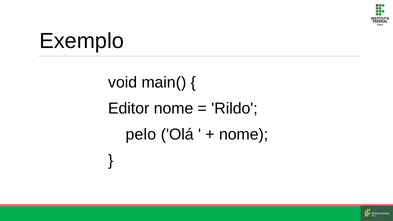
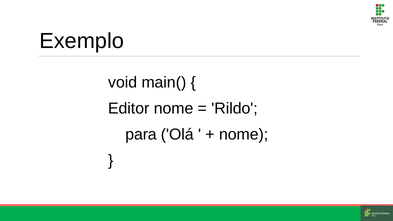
pelo: pelo -> para (141, 134)
